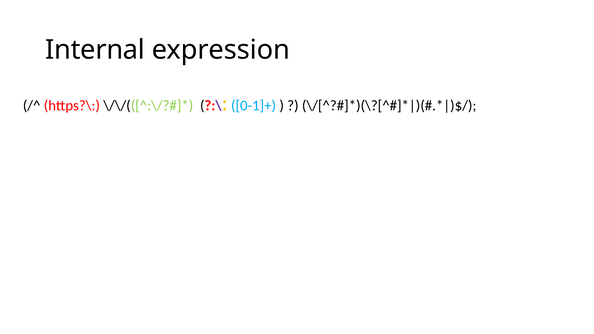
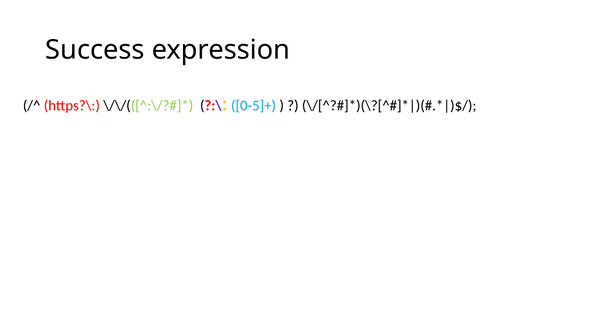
Internal: Internal -> Success (95, 50)
0-1]+: 0-1]+ -> 0-5]+ (254, 106)
